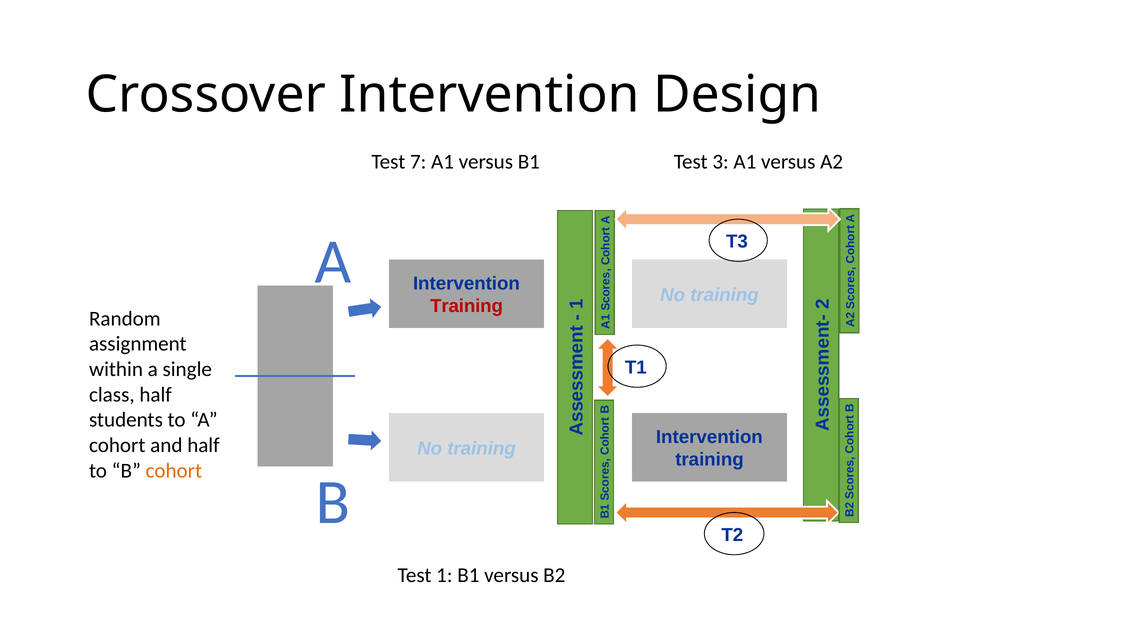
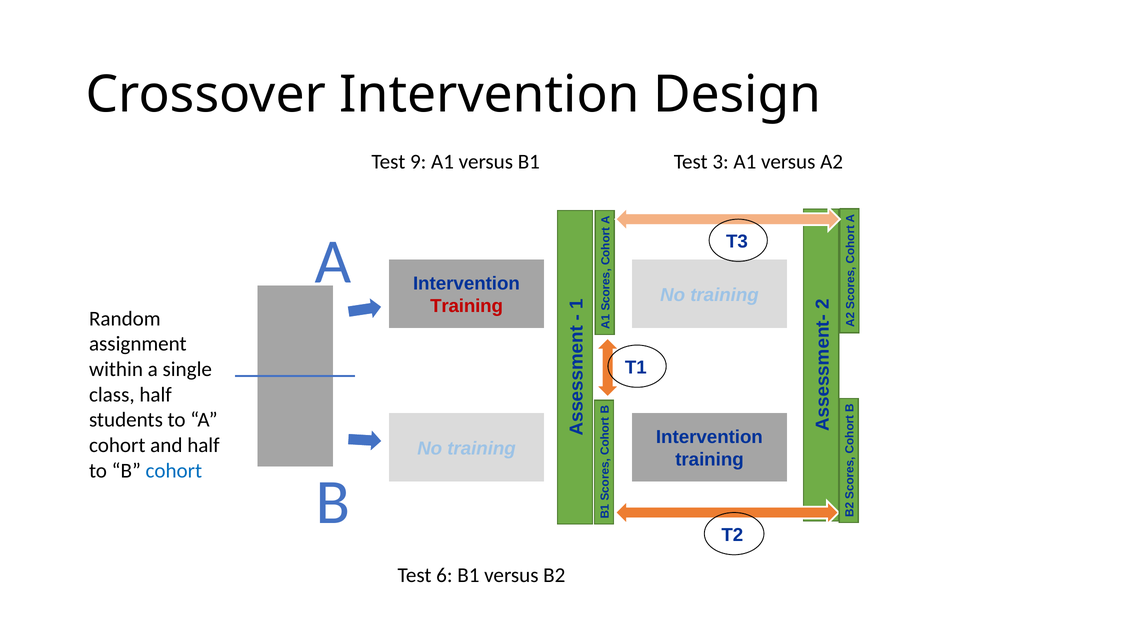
7: 7 -> 9 (418, 162)
cohort colour: orange -> blue (174, 470)
Test 1: 1 -> 6 (444, 575)
